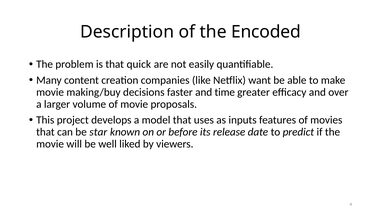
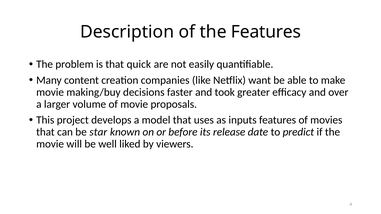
the Encoded: Encoded -> Features (266, 32)
time: time -> took (225, 92)
